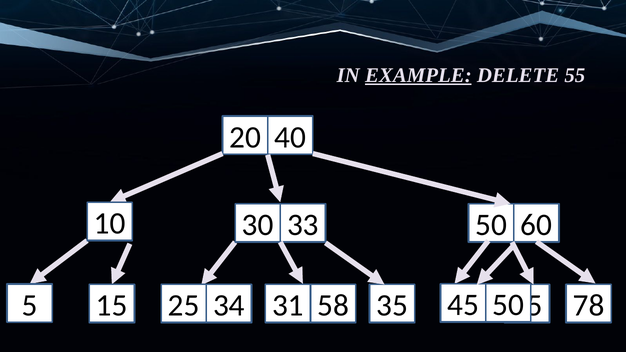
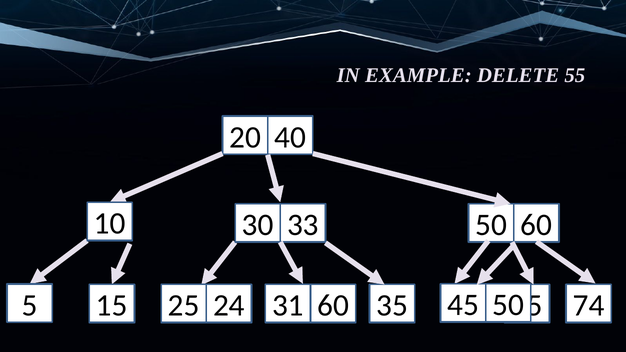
EXAMPLE underline: present -> none (418, 75)
34: 34 -> 24 (229, 306)
31 58: 58 -> 60 (333, 306)
78: 78 -> 74 (589, 306)
